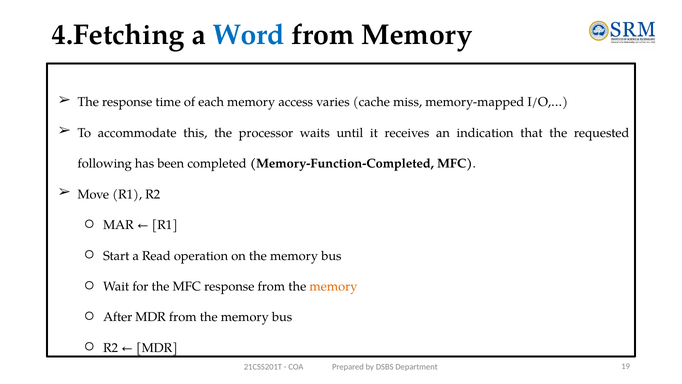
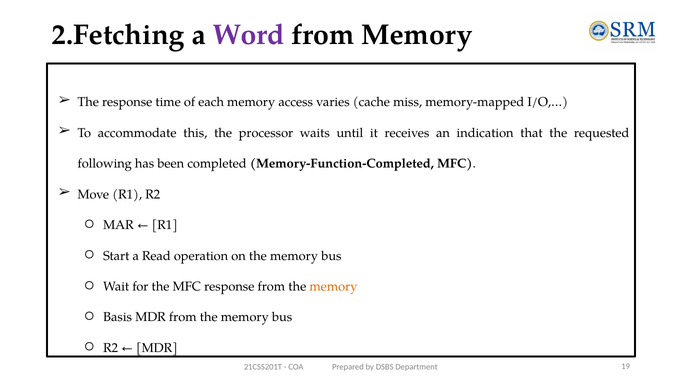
4.Fetching: 4.Fetching -> 2.Fetching (118, 35)
Word colour: blue -> purple (249, 35)
After: After -> Basis (118, 317)
